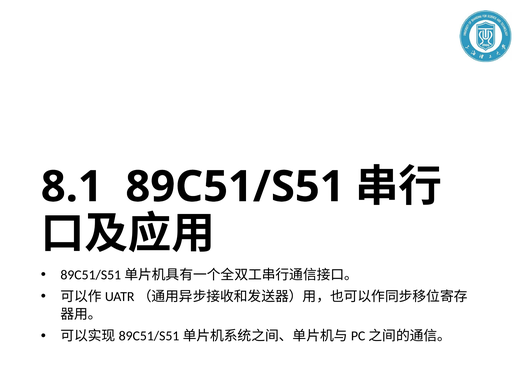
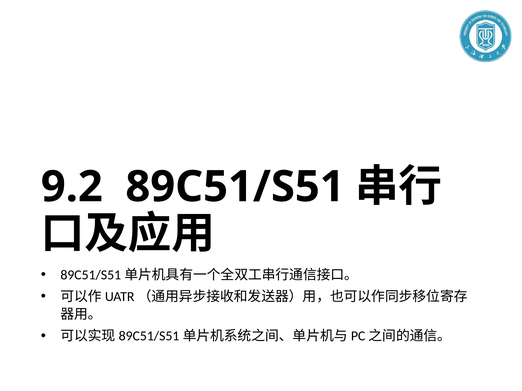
8.1: 8.1 -> 9.2 (72, 187)
